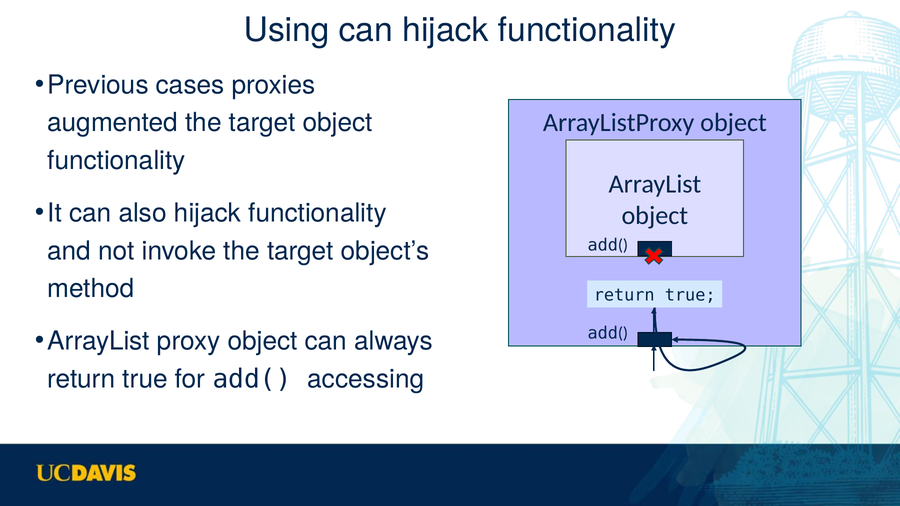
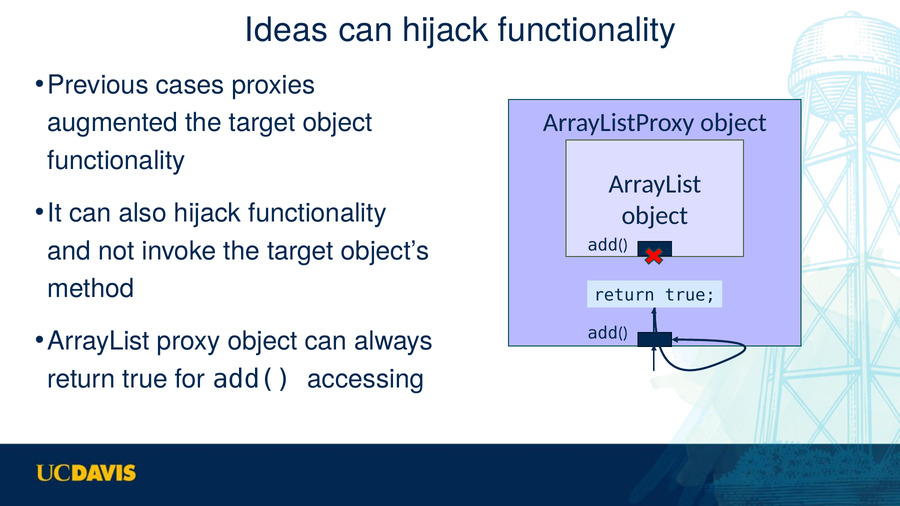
Using: Using -> Ideas (286, 30)
